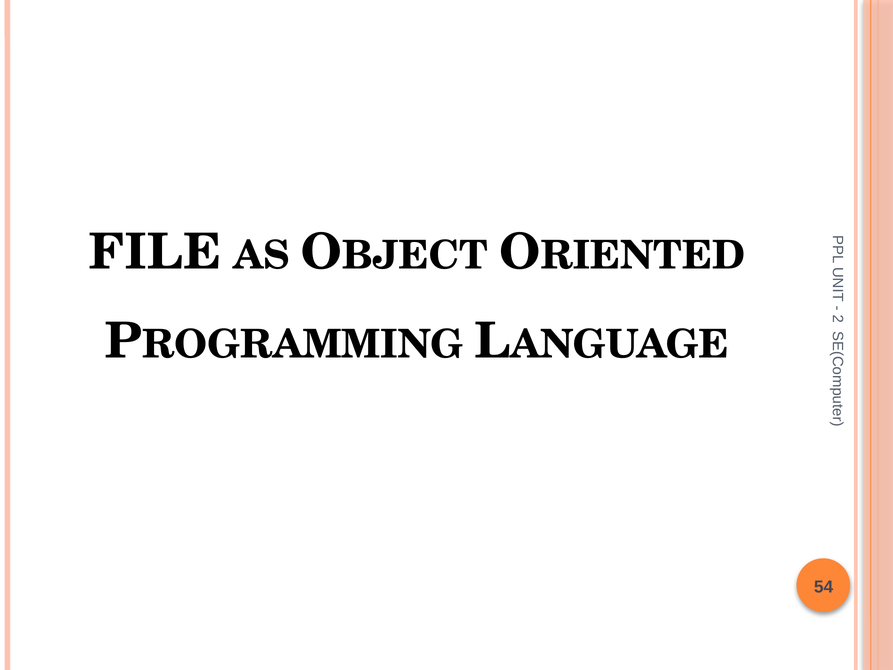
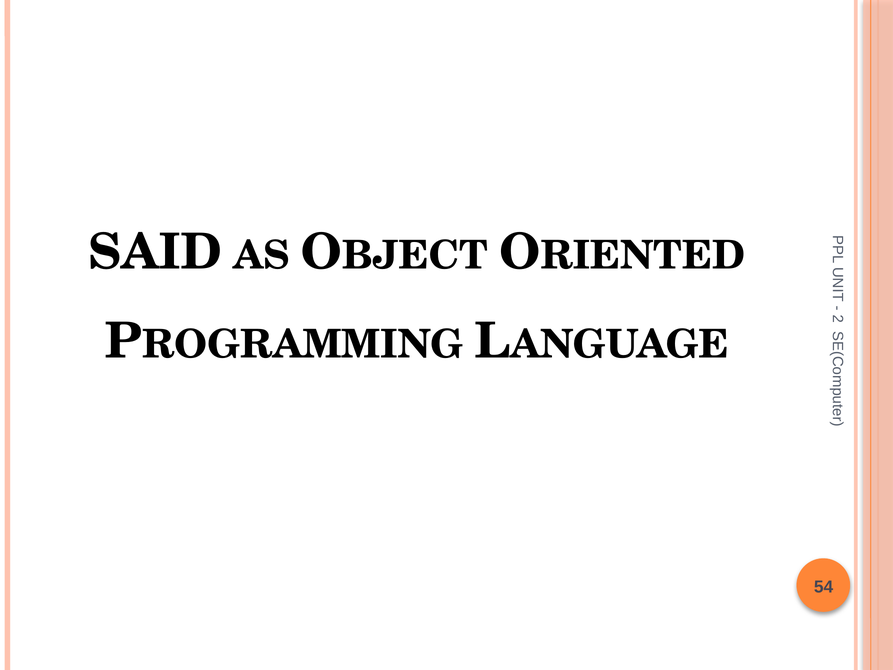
FILE: FILE -> SAID (155, 252)
